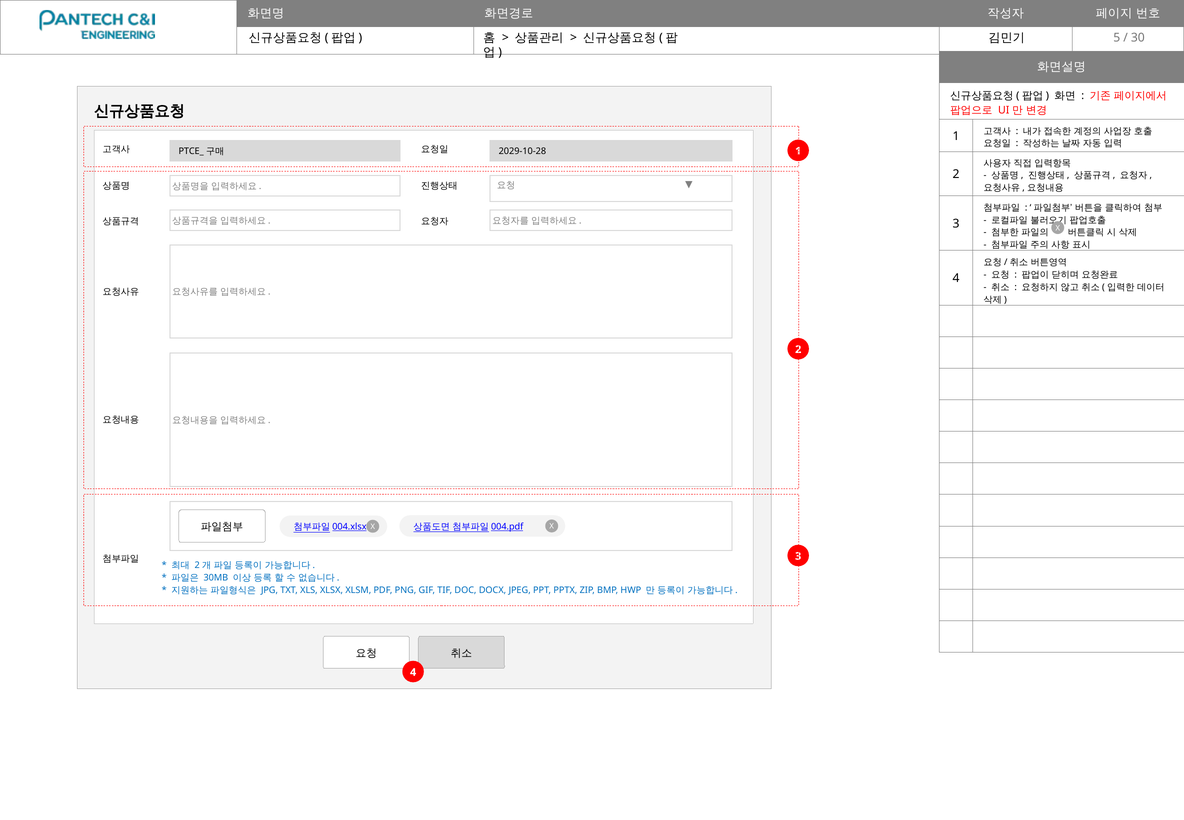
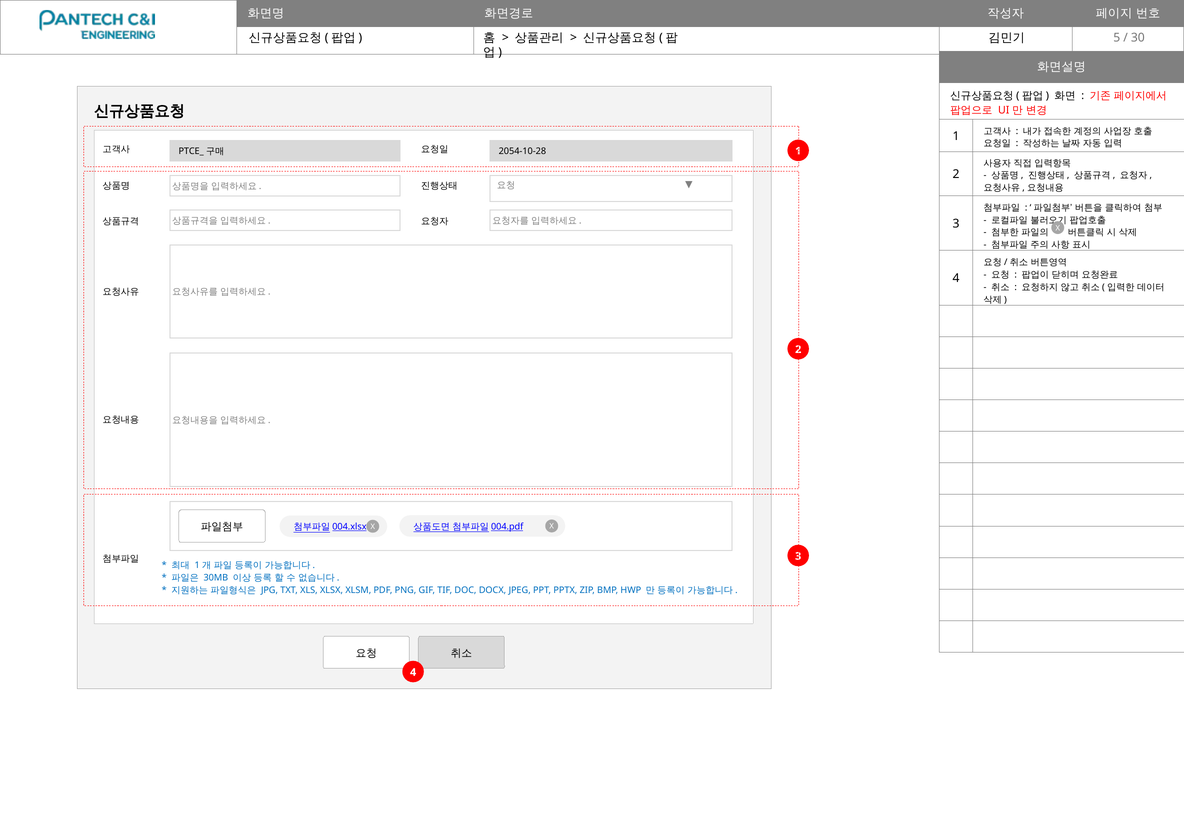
2029-10-28: 2029-10-28 -> 2054-10-28 (522, 151)
2: 2 -> 1 (197, 565)
